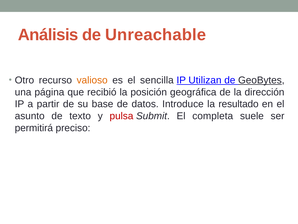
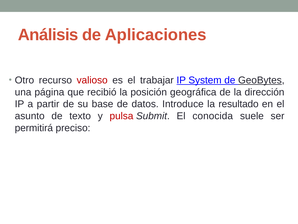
Unreachable: Unreachable -> Aplicaciones (156, 35)
valioso colour: orange -> red (92, 80)
sencilla: sencilla -> trabajar (157, 80)
Utilizan: Utilizan -> System (205, 80)
completa: completa -> conocida (213, 116)
